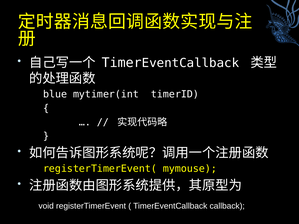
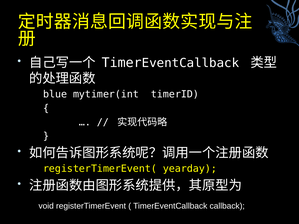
mymouse: mymouse -> yearday (190, 169)
